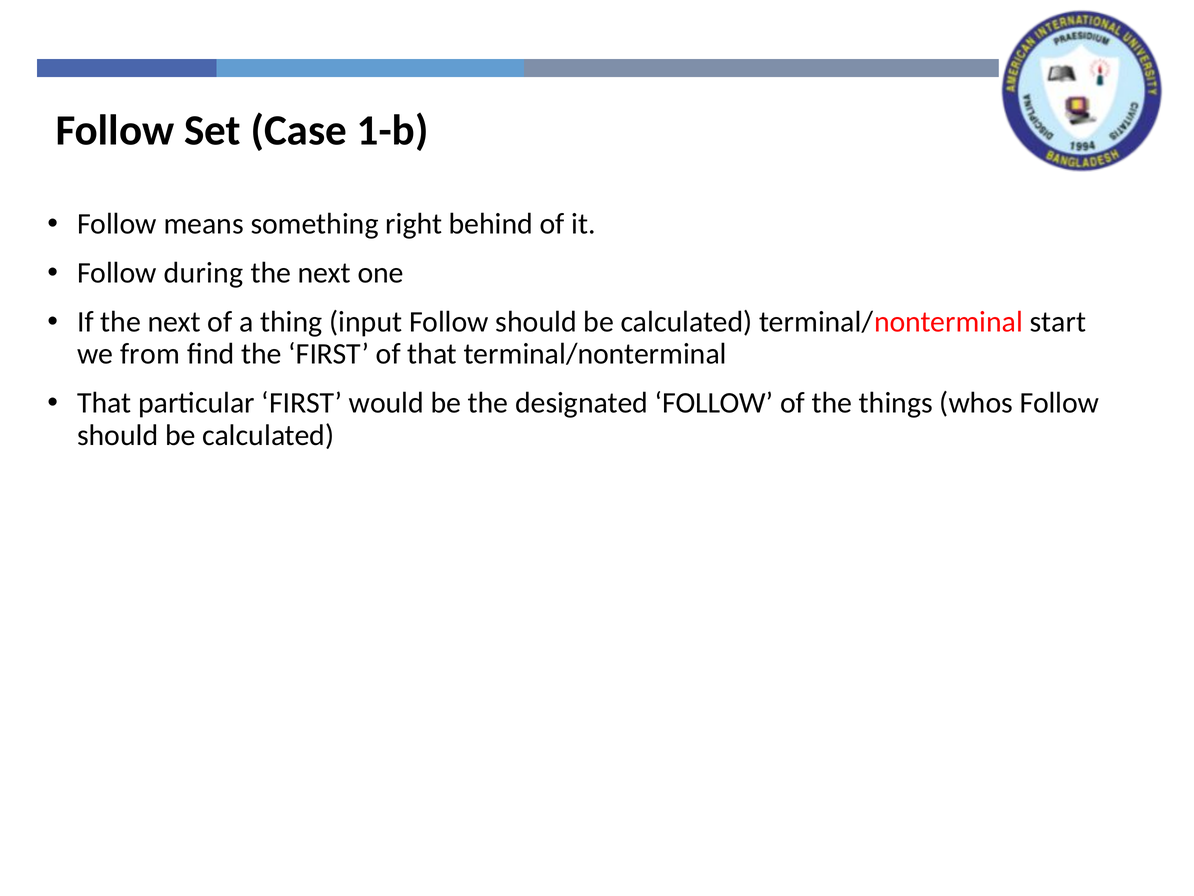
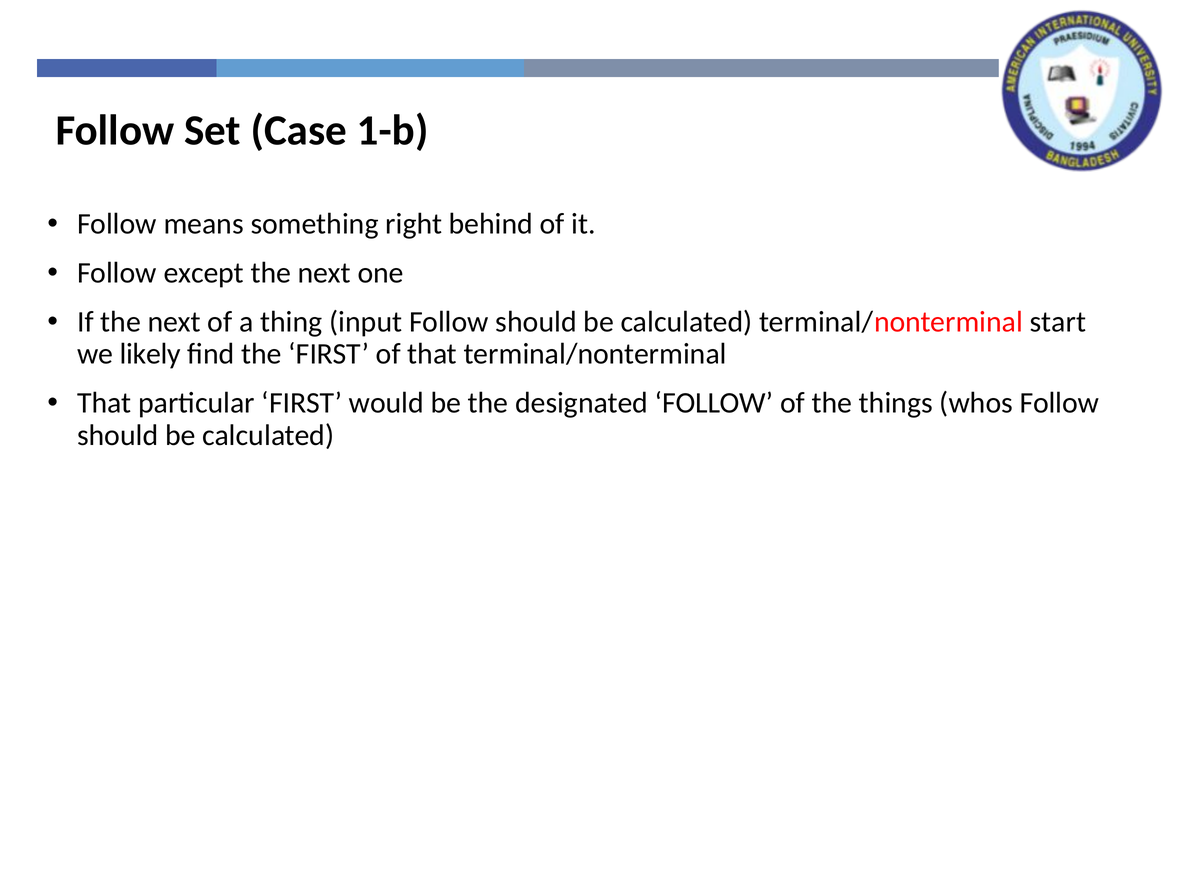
during: during -> except (204, 273)
from: from -> likely (150, 354)
